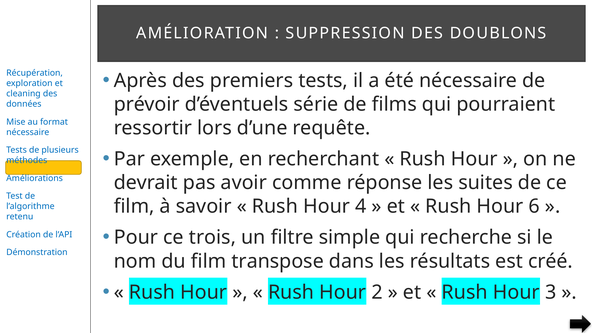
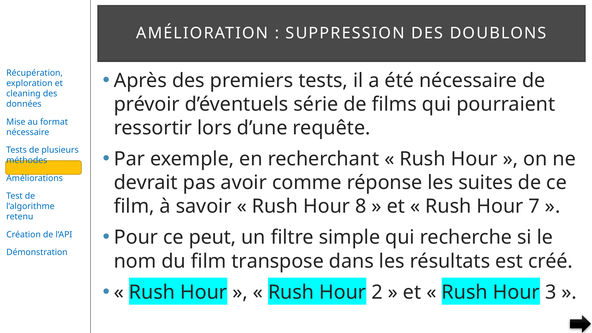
4: 4 -> 8 (361, 206)
6: 6 -> 7 (534, 206)
trois: trois -> peut (213, 237)
